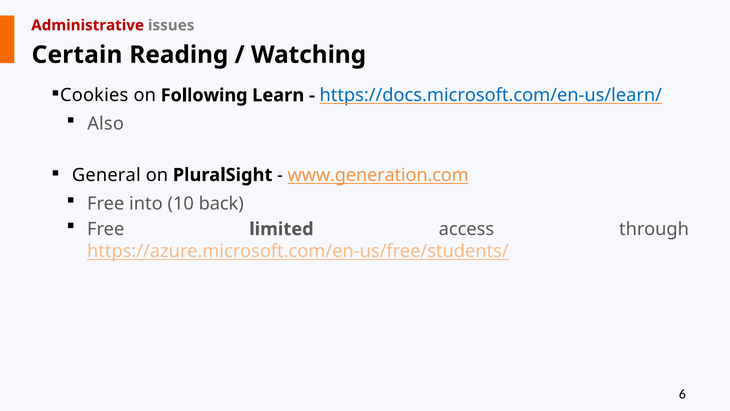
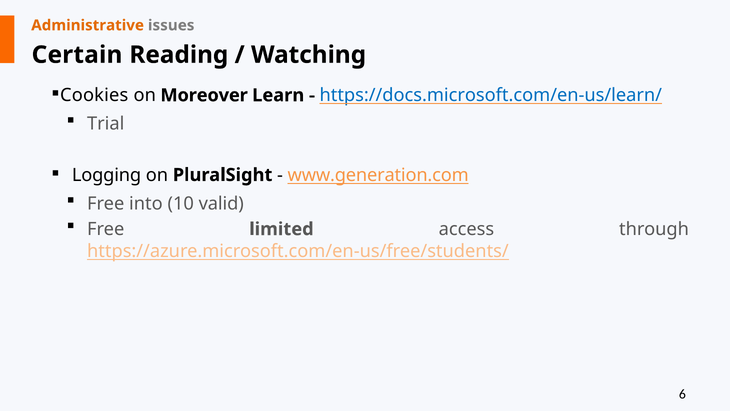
Administrative colour: red -> orange (88, 25)
Following: Following -> Moreover (204, 95)
Also: Also -> Trial (106, 124)
General: General -> Logging (107, 175)
back: back -> valid (221, 203)
